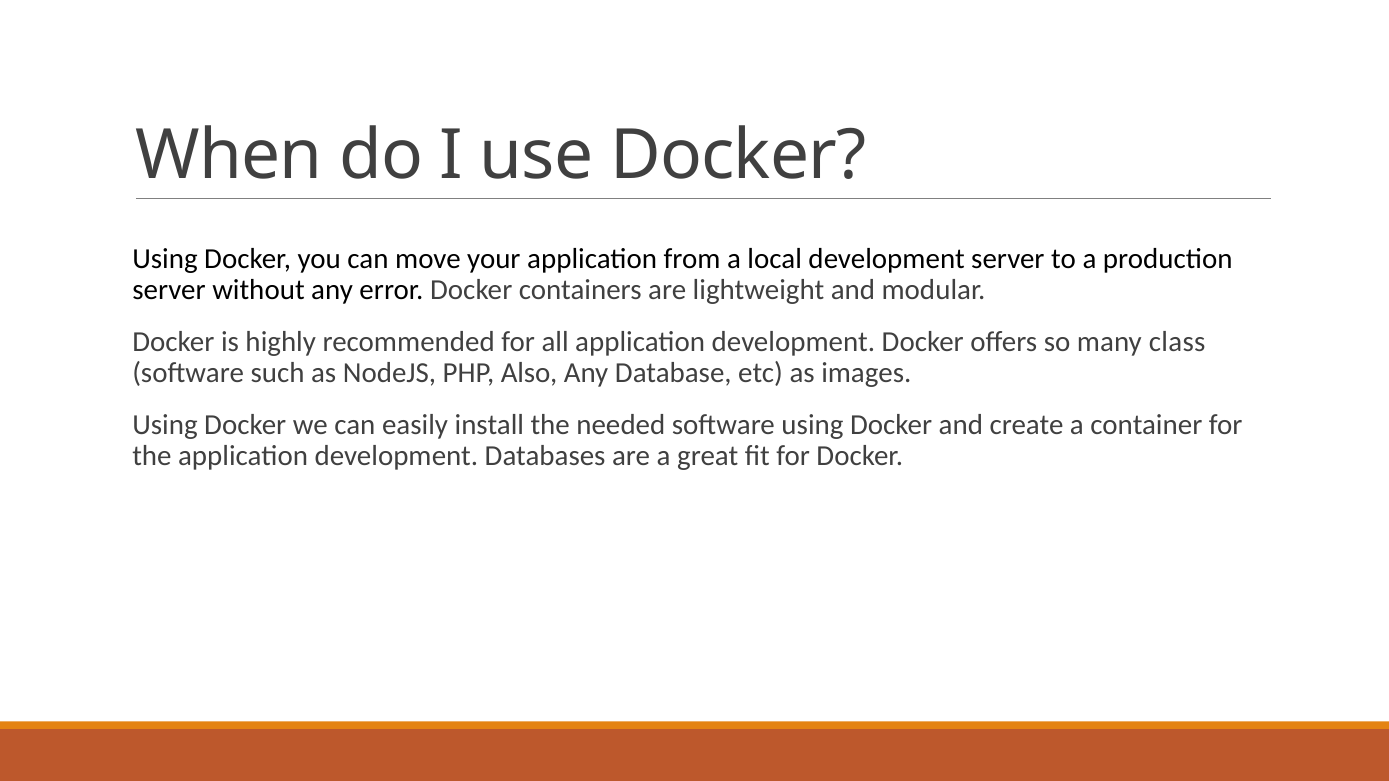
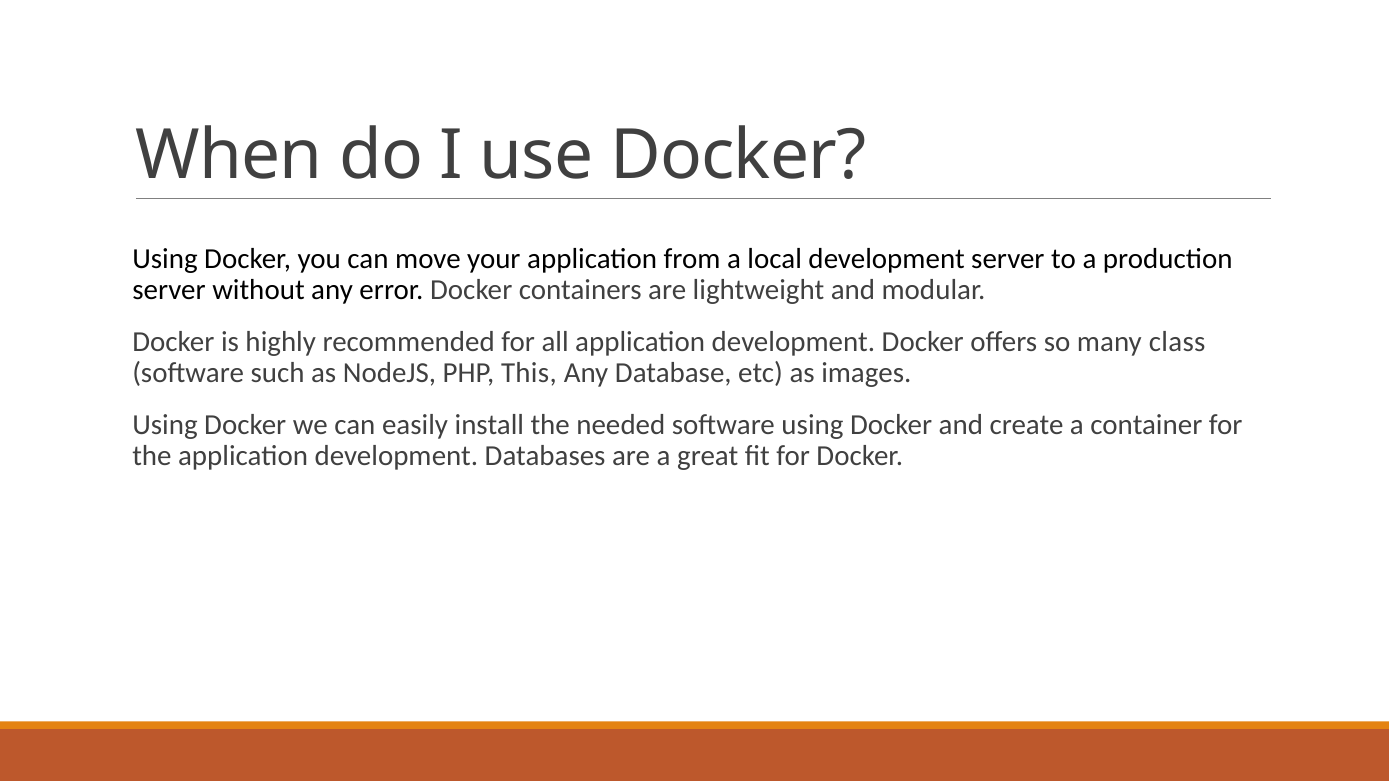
Also: Also -> This (529, 373)
